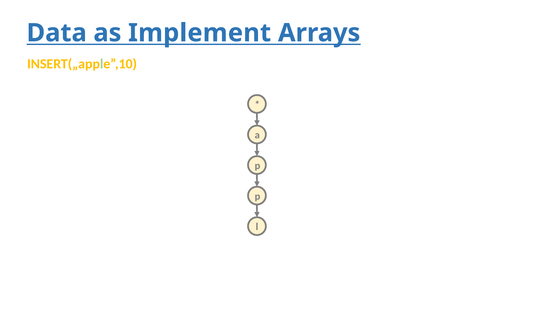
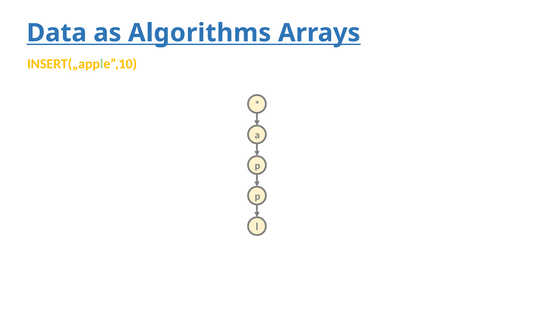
Implement: Implement -> Algorithms (200, 33)
